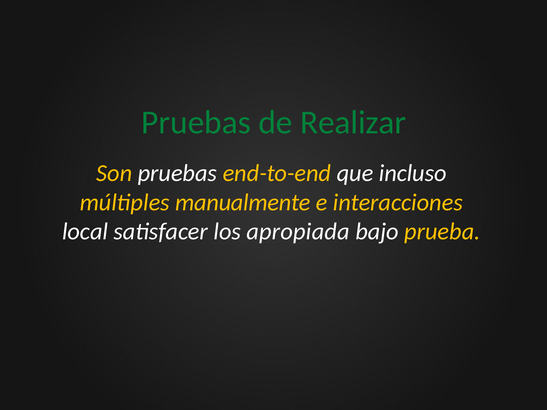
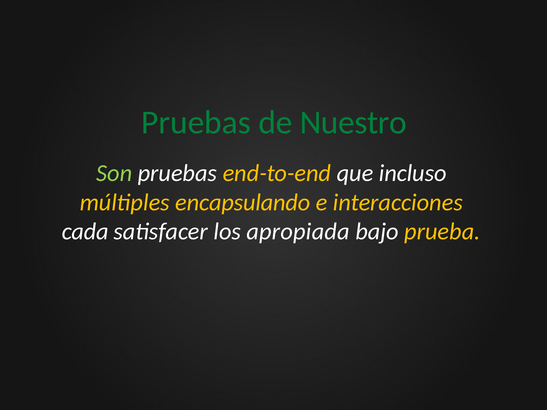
Realizar: Realizar -> Nuestro (353, 123)
Son colour: yellow -> light green (114, 173)
manualmente: manualmente -> encapsulando (243, 202)
local: local -> cada (85, 232)
